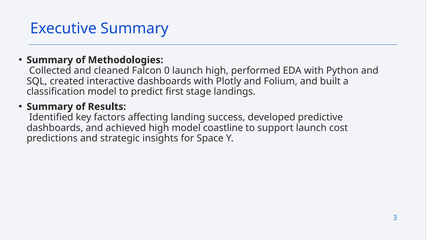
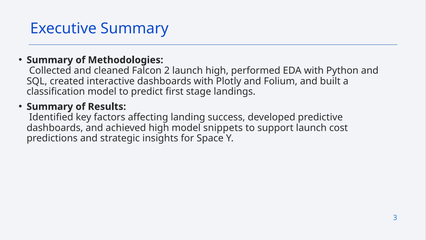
0: 0 -> 2 (167, 70)
coastline: coastline -> snippets (223, 128)
